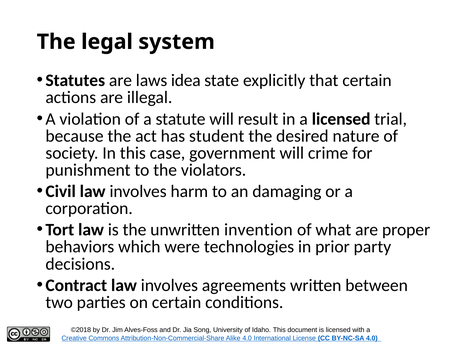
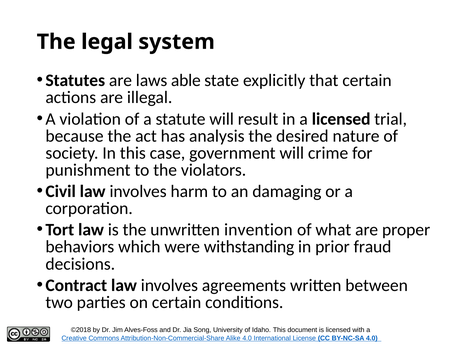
idea: idea -> able (186, 80)
student: student -> analysis (217, 136)
technologies: technologies -> withstanding (249, 247)
party: party -> fraud (373, 247)
